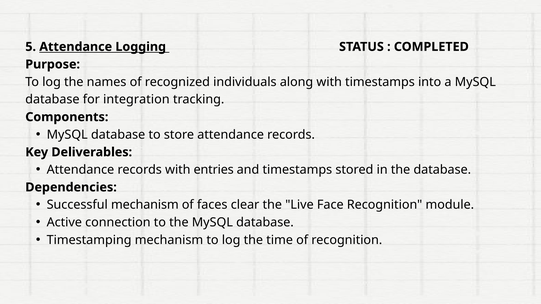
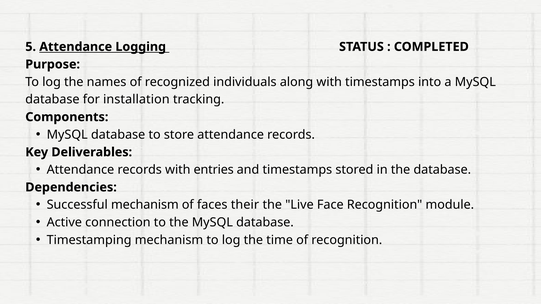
integration: integration -> installation (136, 100)
clear: clear -> their (245, 205)
